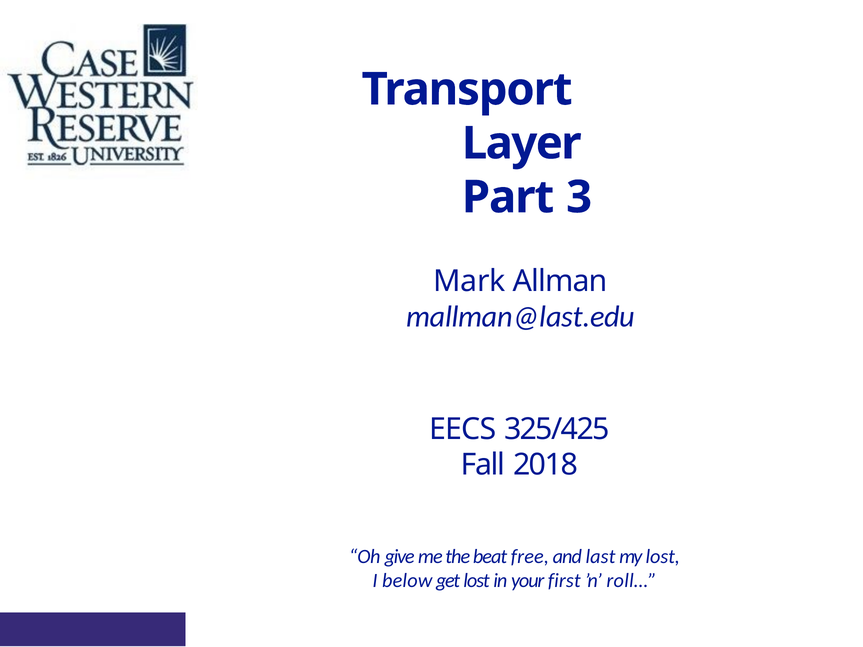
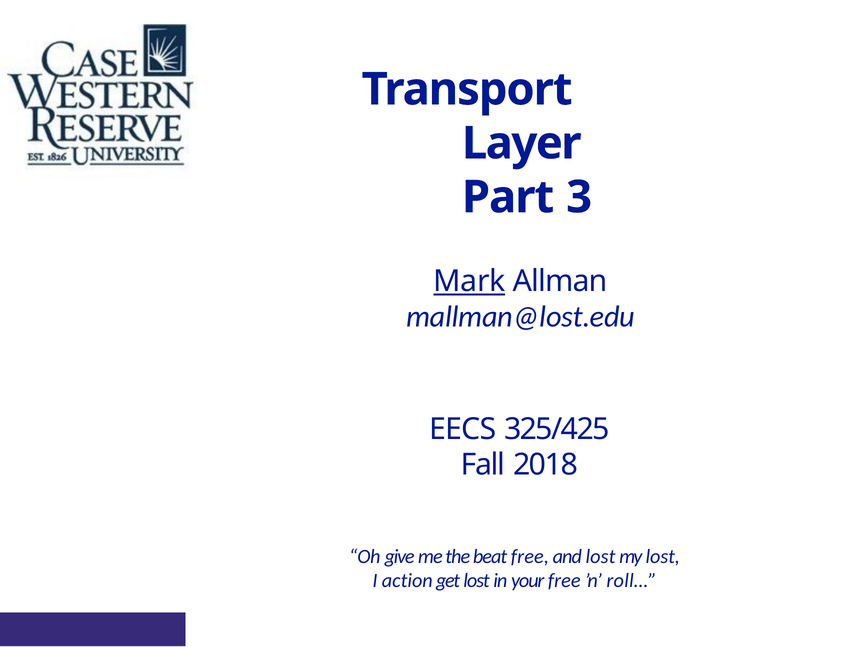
Mark underline: none -> present (469, 281)
mallman@last.edu: mallman@last.edu -> mallman@lost.edu (521, 317)
and last: last -> lost (600, 557)
below: below -> action (407, 581)
your first: first -> free (564, 581)
